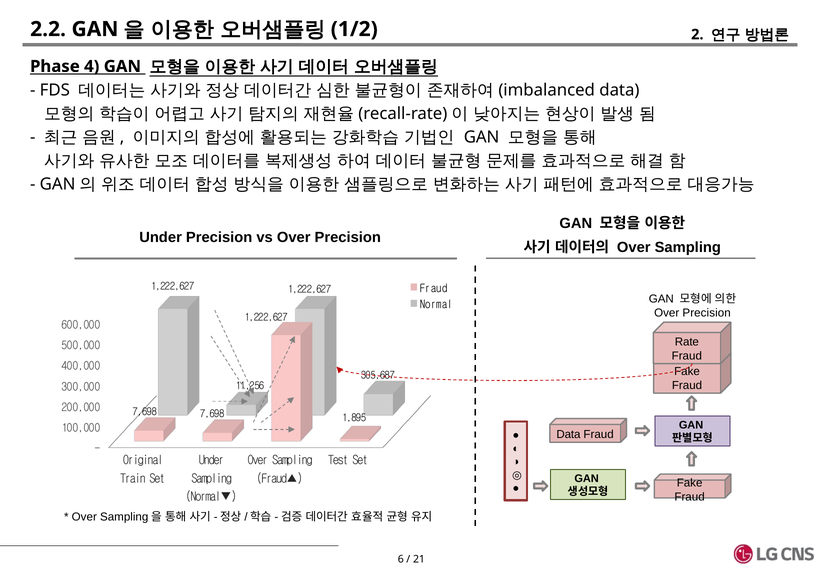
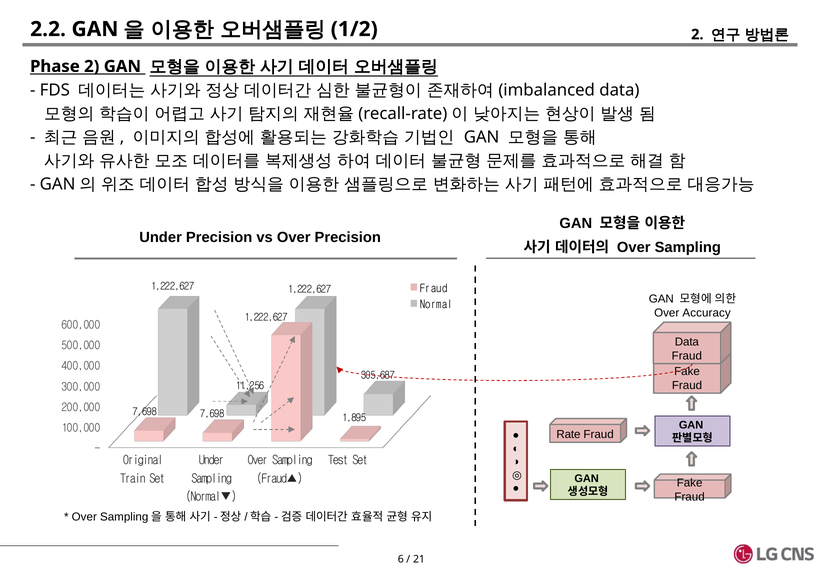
Phase 4: 4 -> 2 (92, 66)
Precision: Precision -> Accuracy (707, 313)
Rate: Rate -> Data (687, 342)
Data: Data -> Rate (568, 434)
